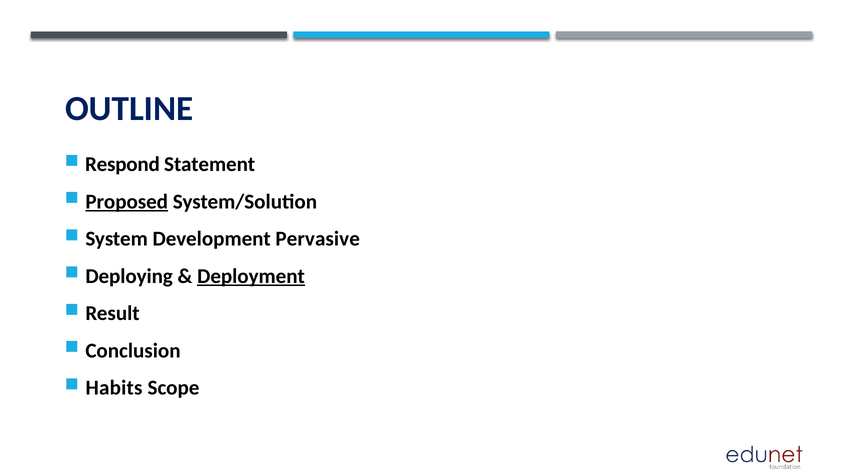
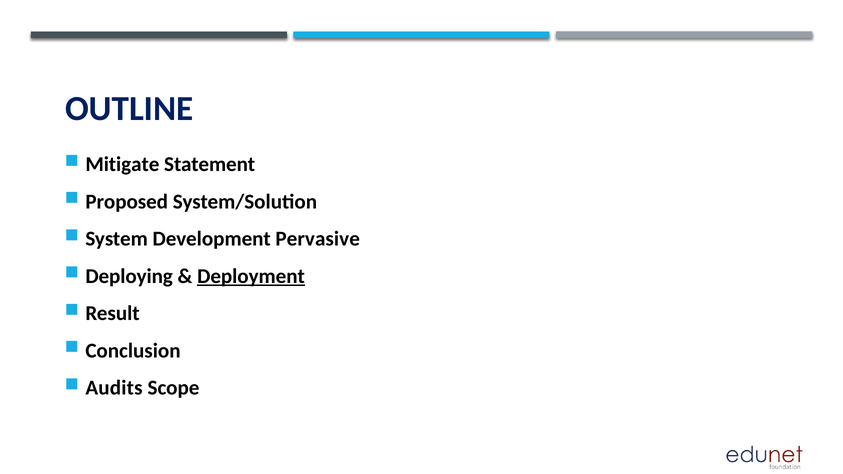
Respond: Respond -> Mitigate (122, 164)
Proposed underline: present -> none (127, 202)
Habits: Habits -> Audits (114, 388)
